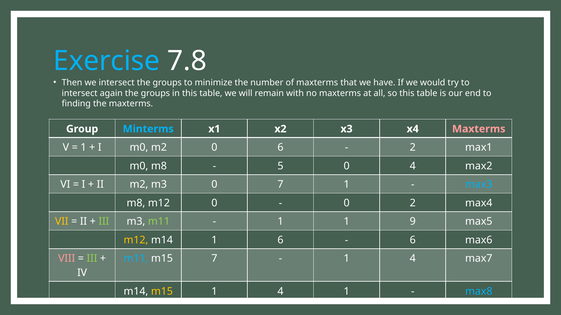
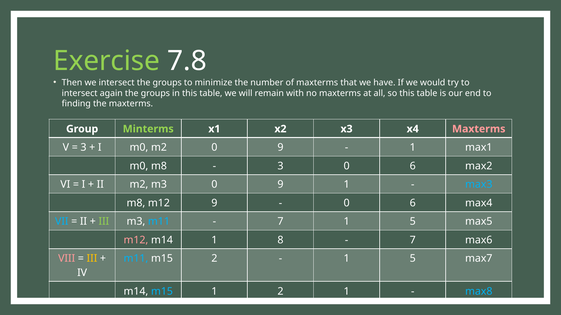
Exercise colour: light blue -> light green (107, 61)
Minterms colour: light blue -> light green (148, 129)
1: 1 -> 3 (83, 148)
m2 0 6: 6 -> 9 (281, 148)
2: 2 -> 1 (413, 148)
5: 5 -> 3 (281, 166)
4: 4 -> 6 (413, 166)
m3 0 7: 7 -> 9 (281, 185)
m12 0: 0 -> 9 (214, 203)
2: 2 -> 6 (413, 203)
VII colour: yellow -> light blue (62, 222)
m11 colour: light green -> light blue (159, 222)
1: 1 -> 7 (281, 222)
9: 9 -> 5 (413, 222)
m12 colour: yellow -> pink (136, 240)
1 6: 6 -> 8 (281, 240)
6: 6 -> 7 (413, 240)
III colour: light green -> yellow (92, 259)
m15 7: 7 -> 2 (214, 259)
4: 4 -> 5 (413, 259)
m15 colour: yellow -> light blue (162, 292)
4: 4 -> 2 (281, 292)
